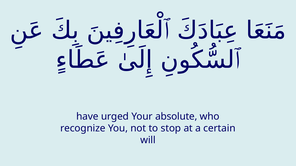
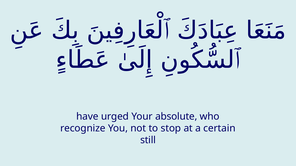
will: will -> still (148, 141)
